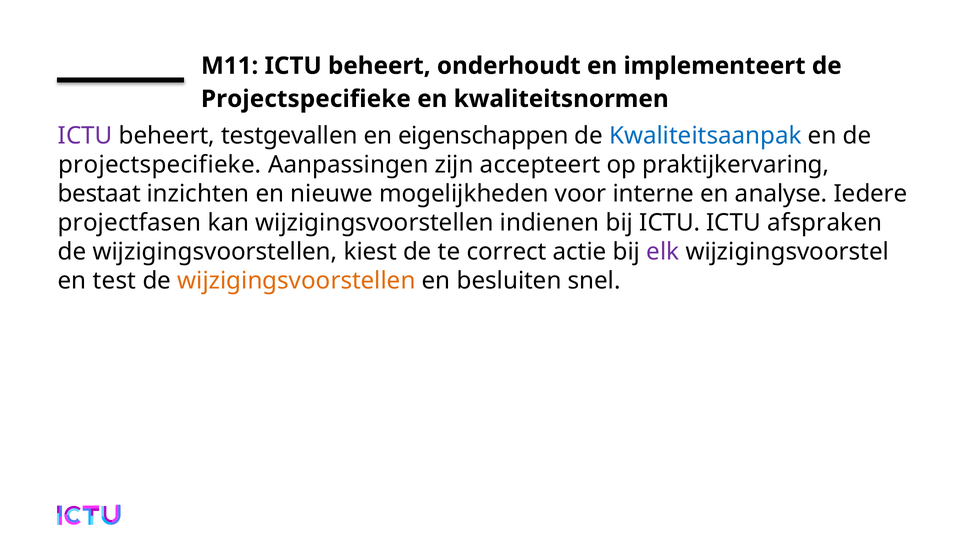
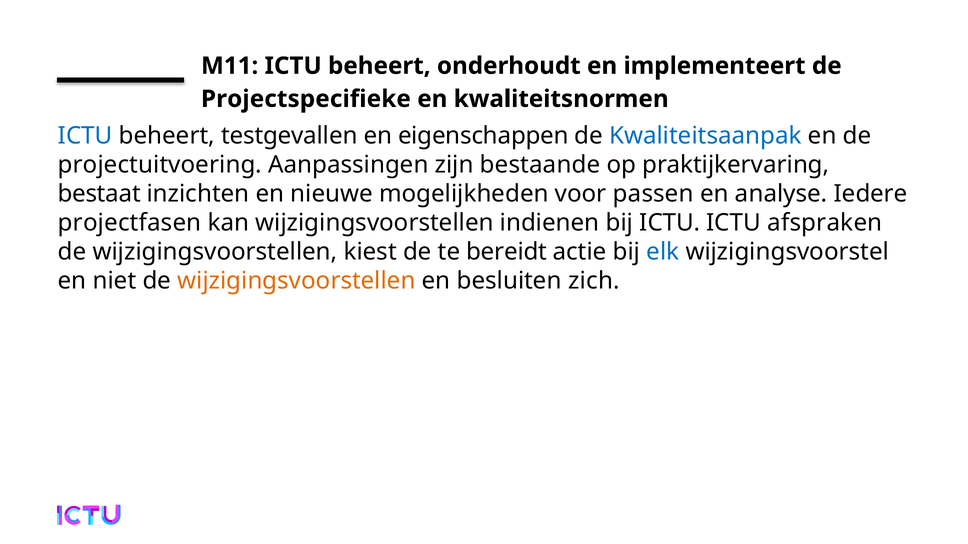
ICTU colour: purple -> blue (85, 136)
projectspecifieke: projectspecifieke -> projectuitvoering (160, 165)
accepteert: accepteert -> bestaande (540, 165)
interne: interne -> passen (653, 194)
correct: correct -> bereidt (507, 252)
elk colour: purple -> blue (663, 252)
test: test -> niet (115, 281)
snel: snel -> zich (594, 281)
